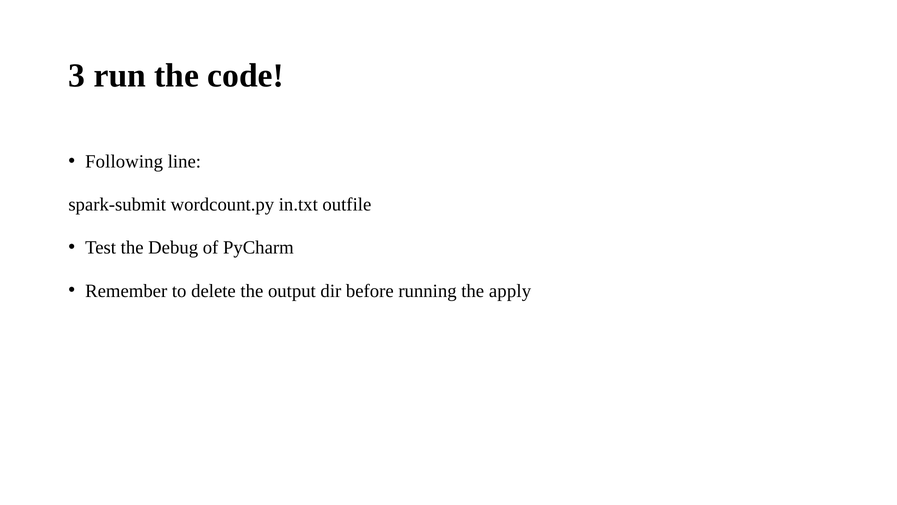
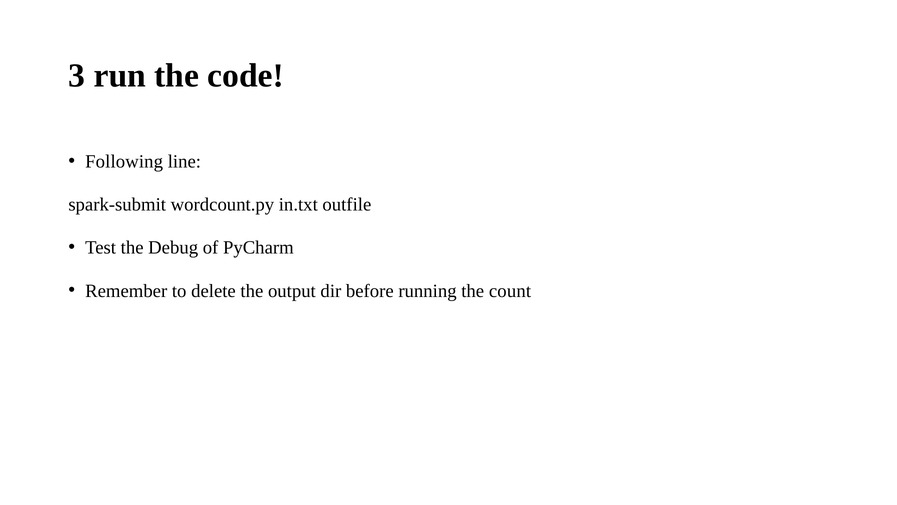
apply: apply -> count (510, 291)
